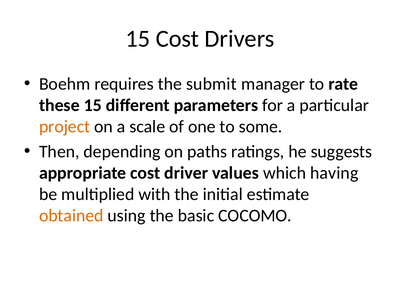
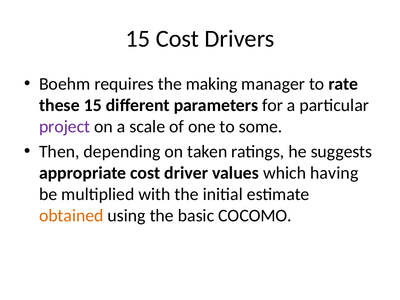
submit: submit -> making (212, 84)
project colour: orange -> purple (65, 127)
paths: paths -> taken (207, 151)
